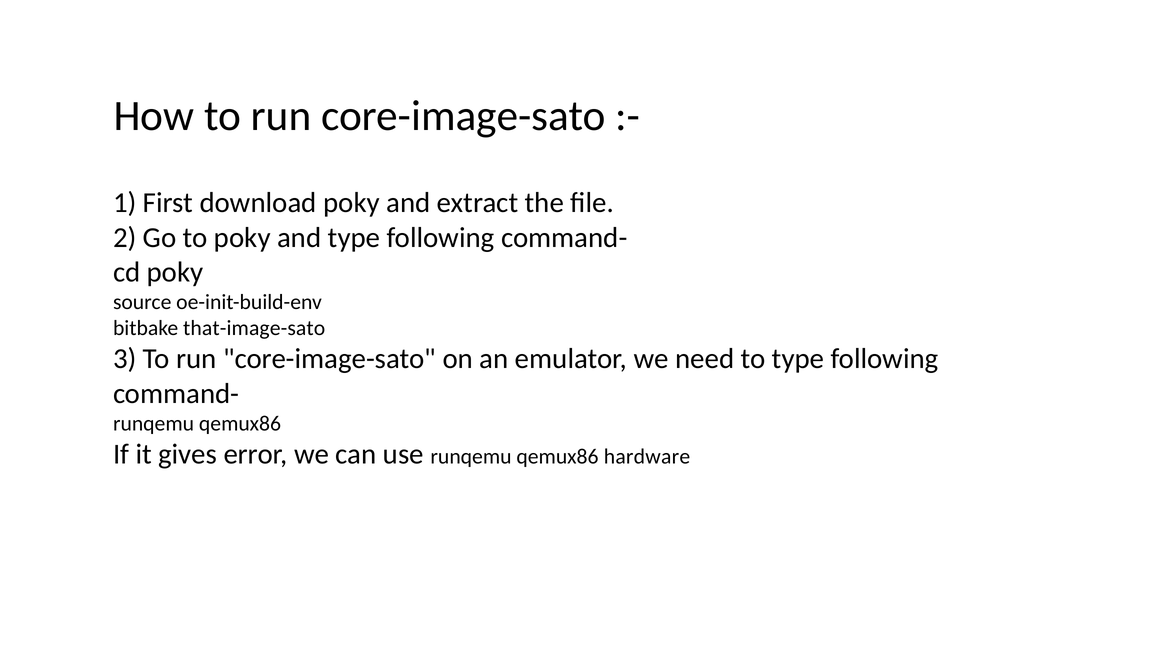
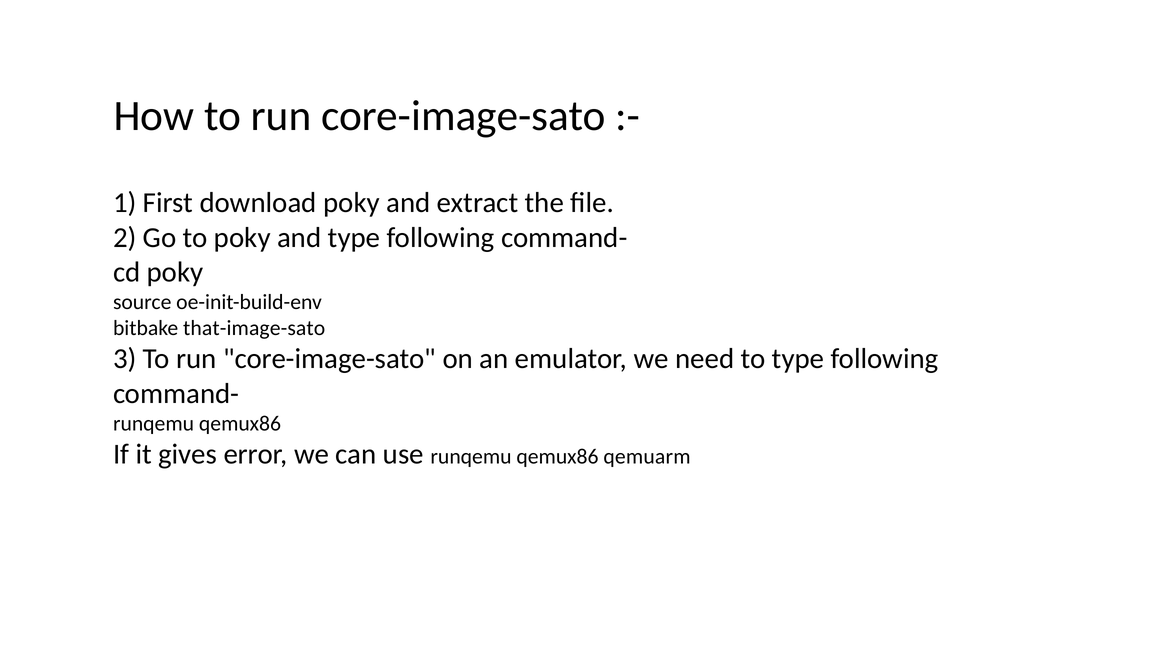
hardware: hardware -> qemuarm (647, 457)
